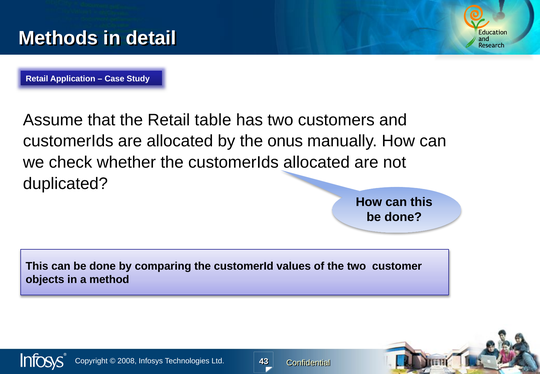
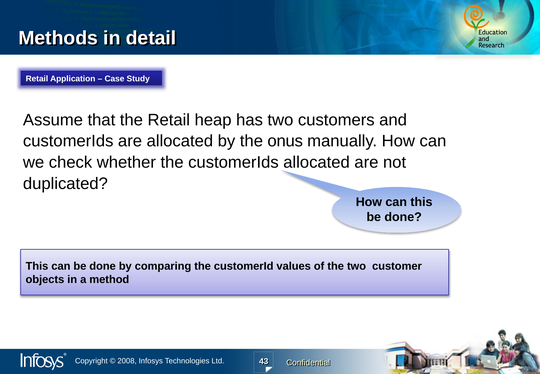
table: table -> heap (213, 120)
